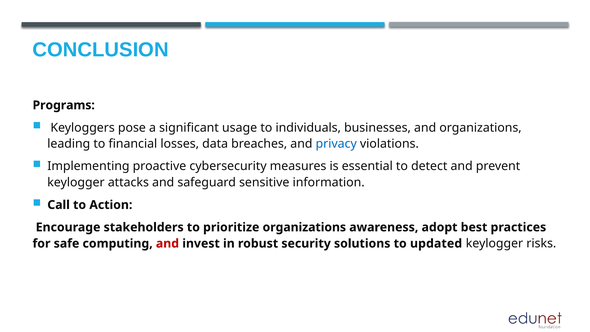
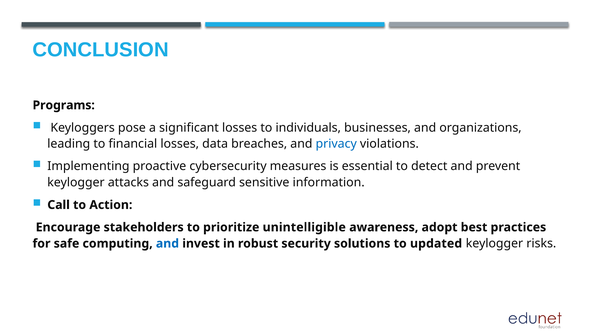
significant usage: usage -> losses (240, 128)
prioritize organizations: organizations -> unintelligible (304, 227)
and colour: red -> blue (167, 243)
